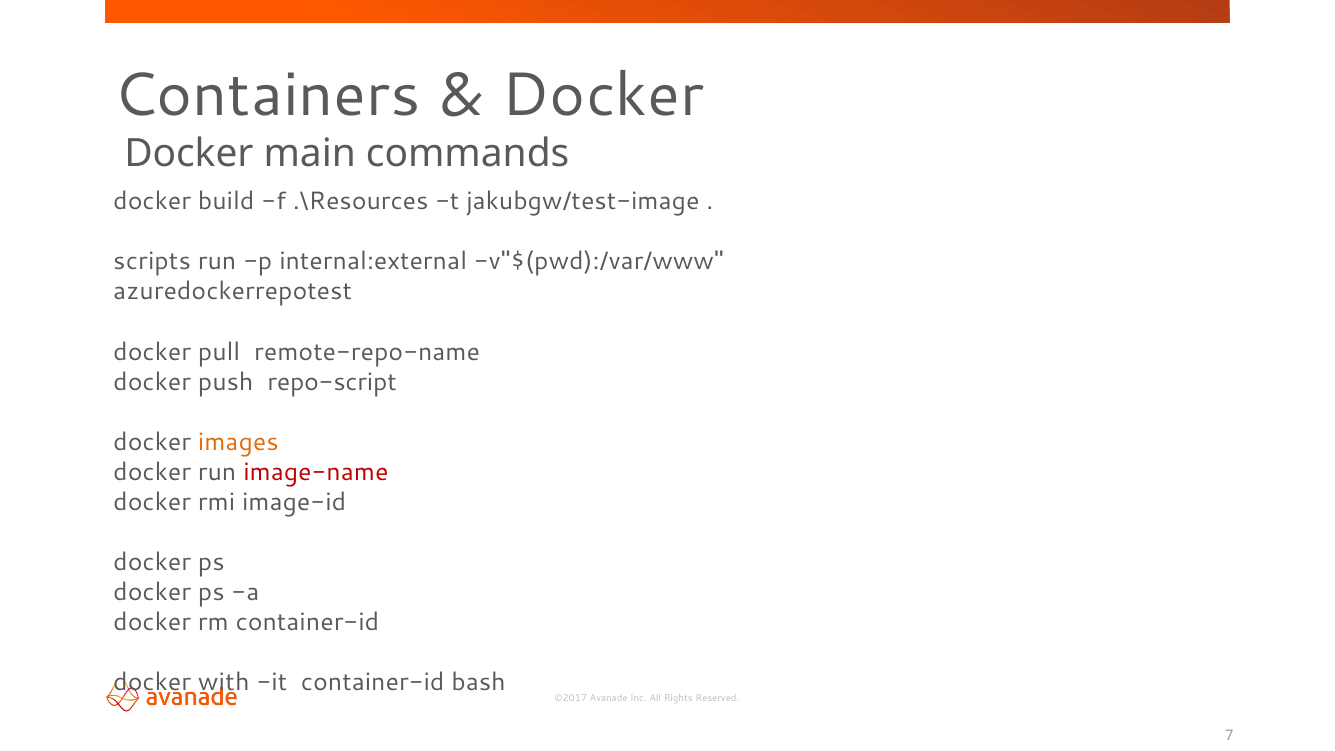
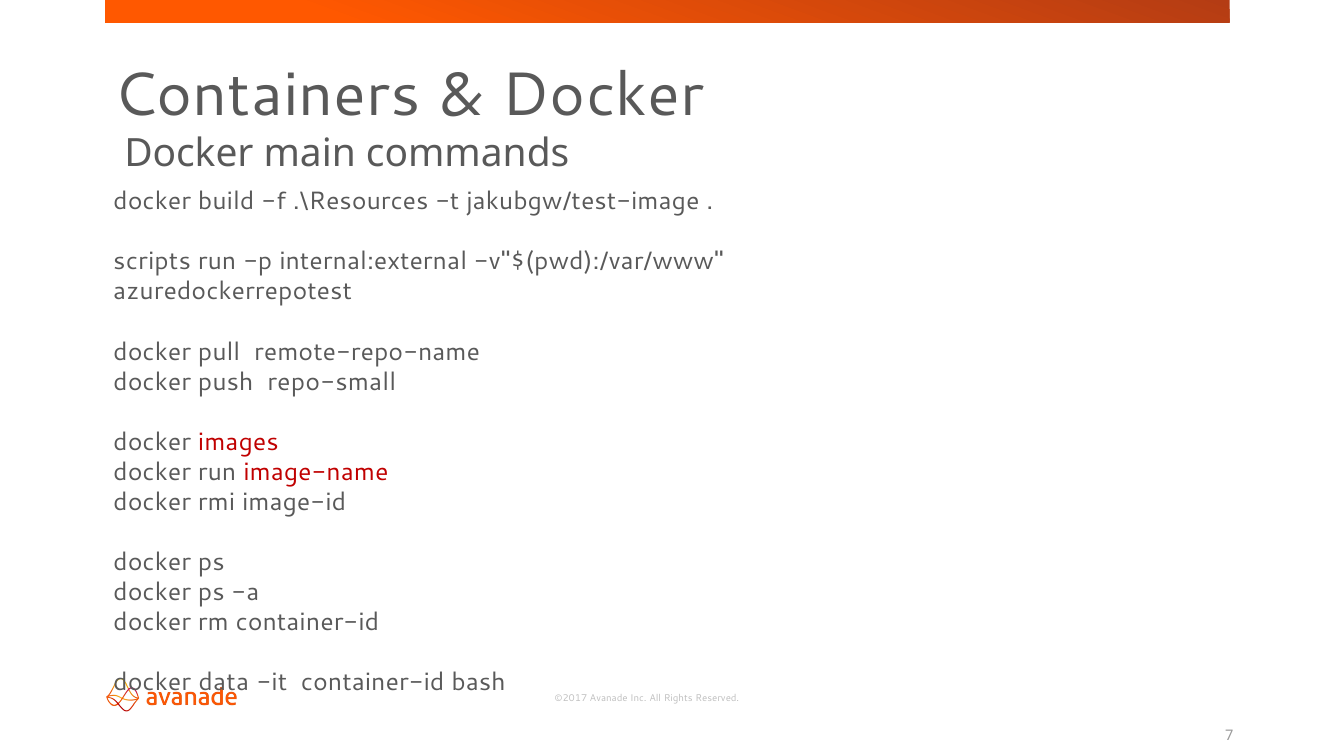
repo-script: repo-script -> repo-small (332, 382)
images colour: orange -> red (238, 442)
with: with -> data (224, 682)
